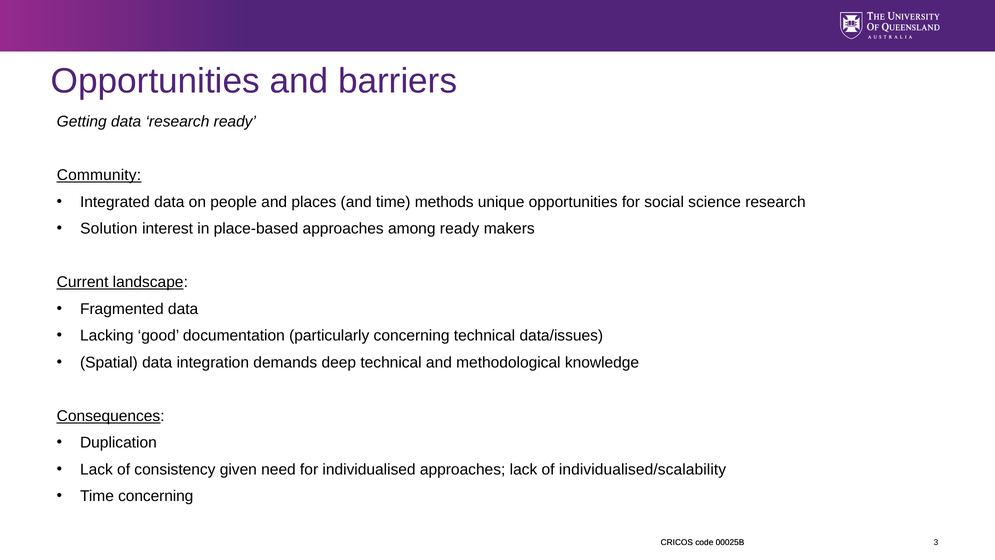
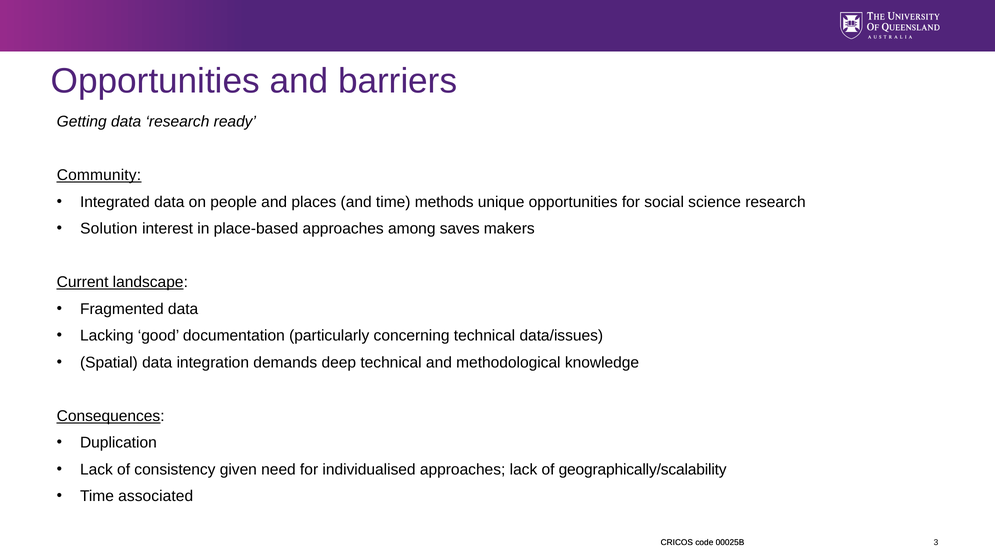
among ready: ready -> saves (460, 229)
individualised/scalability: individualised/scalability -> geographically/scalability (643, 469)
Time concerning: concerning -> associated (156, 496)
